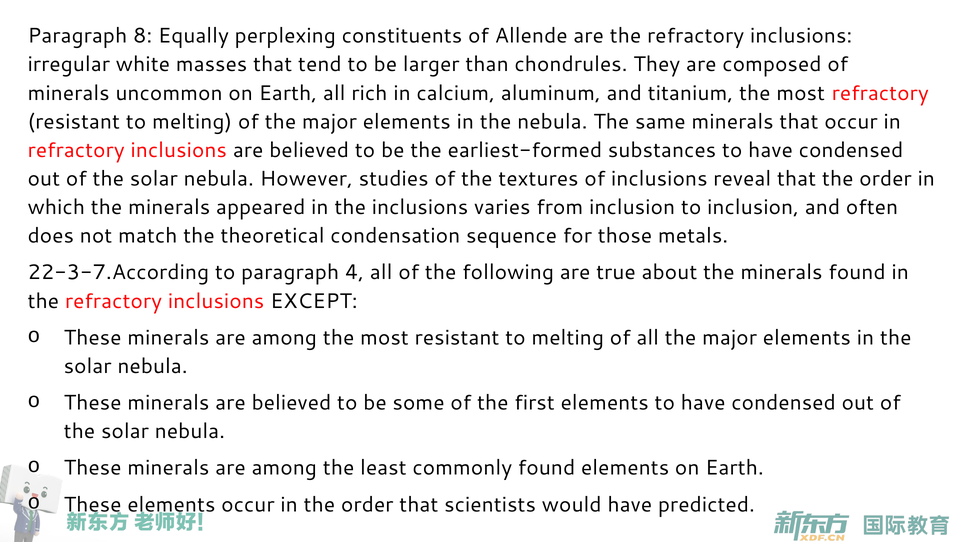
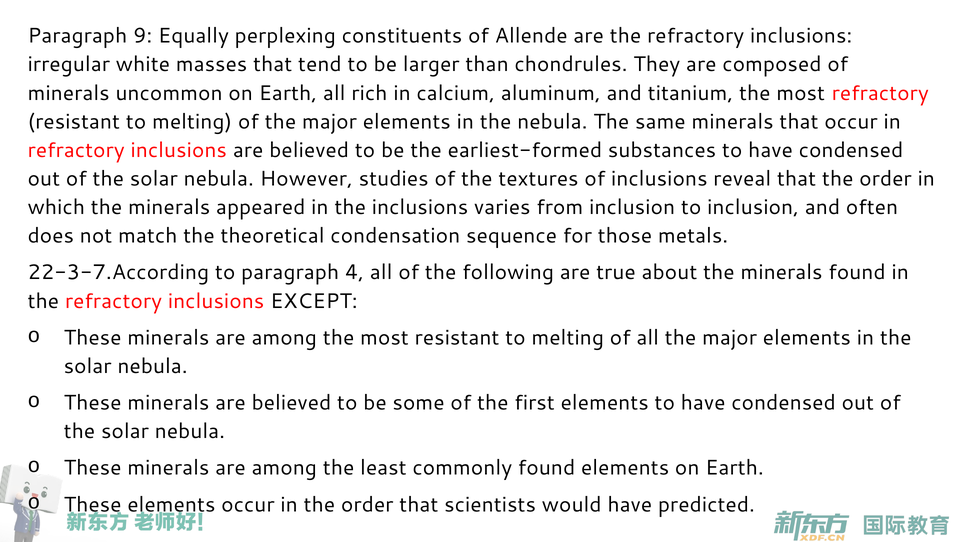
8: 8 -> 9 (143, 36)
